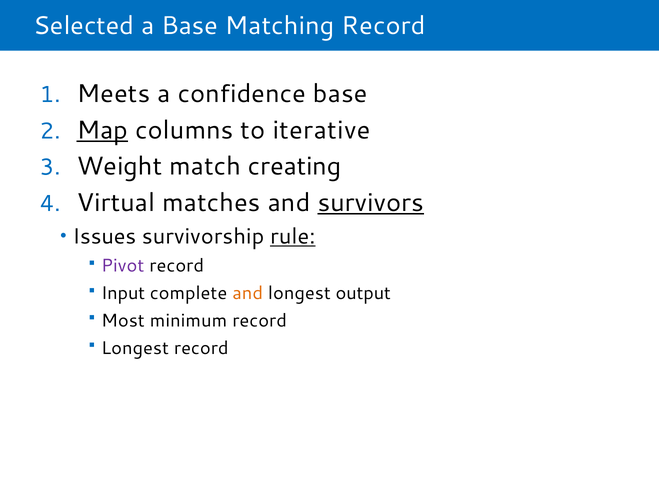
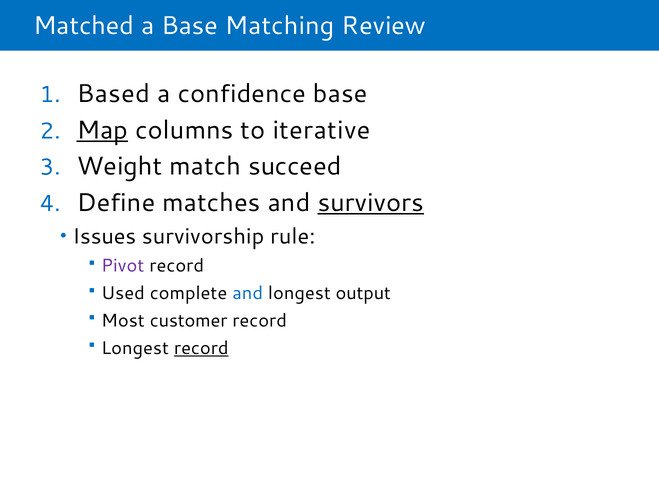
Selected: Selected -> Matched (84, 26)
Matching Record: Record -> Review (384, 26)
Meets: Meets -> Based (113, 94)
creating: creating -> succeed (295, 167)
Virtual: Virtual -> Define (116, 203)
rule underline: present -> none (293, 237)
Input: Input -> Used (123, 294)
and colour: orange -> blue (248, 294)
minimum: minimum -> customer (189, 321)
record underline: none -> present (201, 348)
